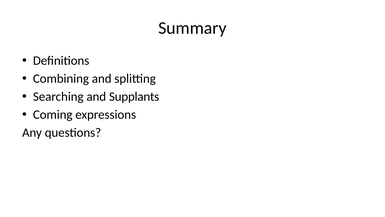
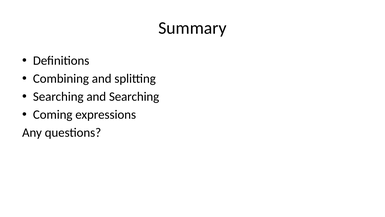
and Supplants: Supplants -> Searching (134, 97)
